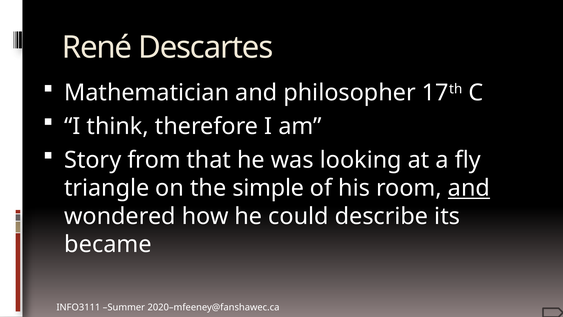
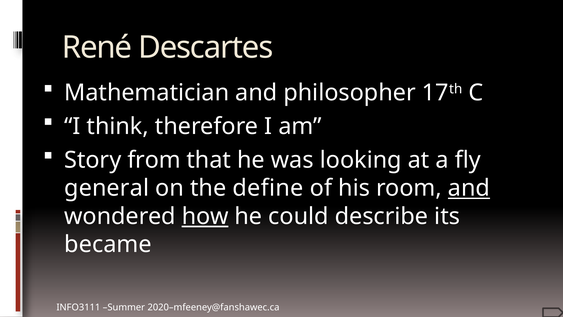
triangle: triangle -> general (107, 188)
simple: simple -> define (268, 188)
how underline: none -> present (205, 216)
